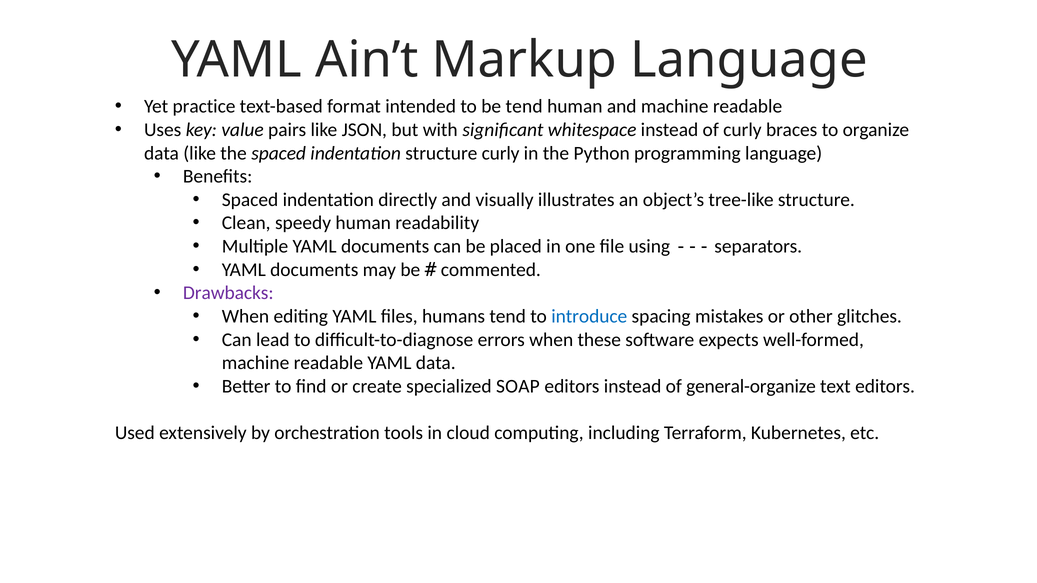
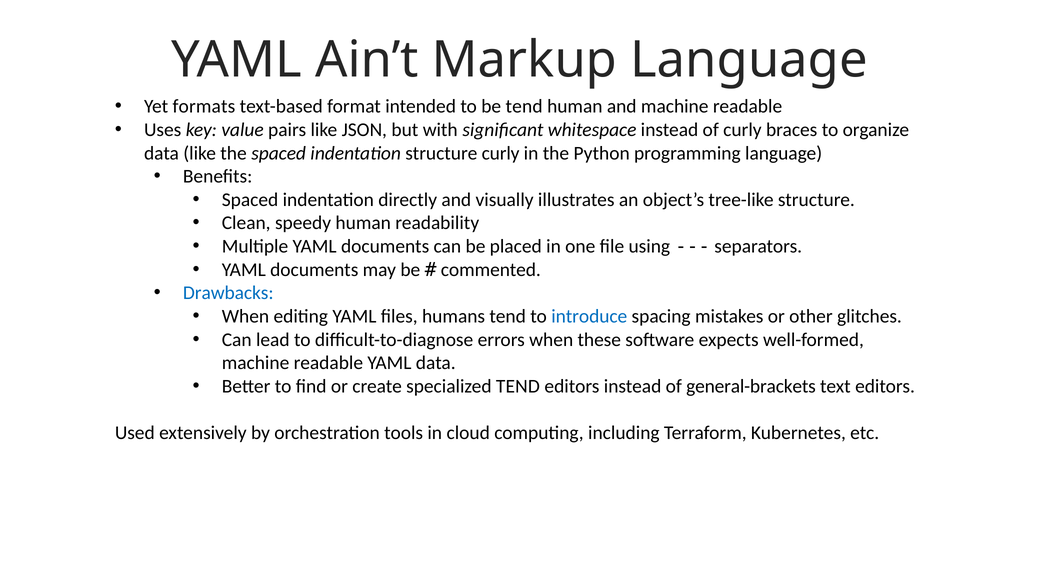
practice: practice -> formats (204, 107)
Drawbacks colour: purple -> blue (228, 293)
specialized SOAP: SOAP -> TEND (518, 387)
general-organize: general-organize -> general-brackets (751, 387)
